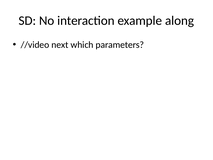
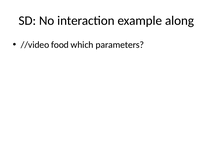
next: next -> food (60, 45)
